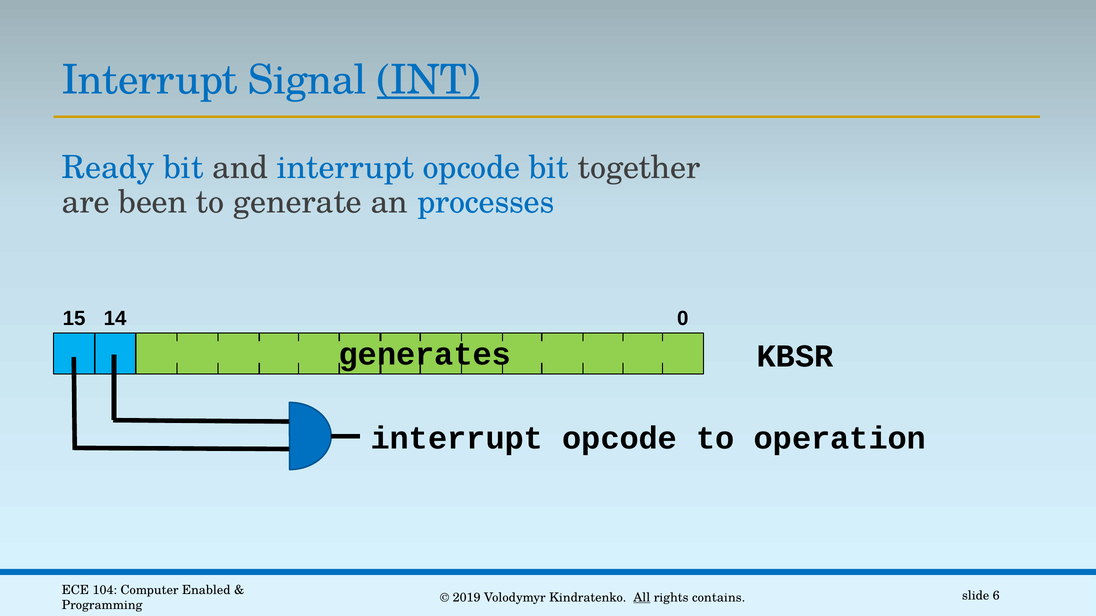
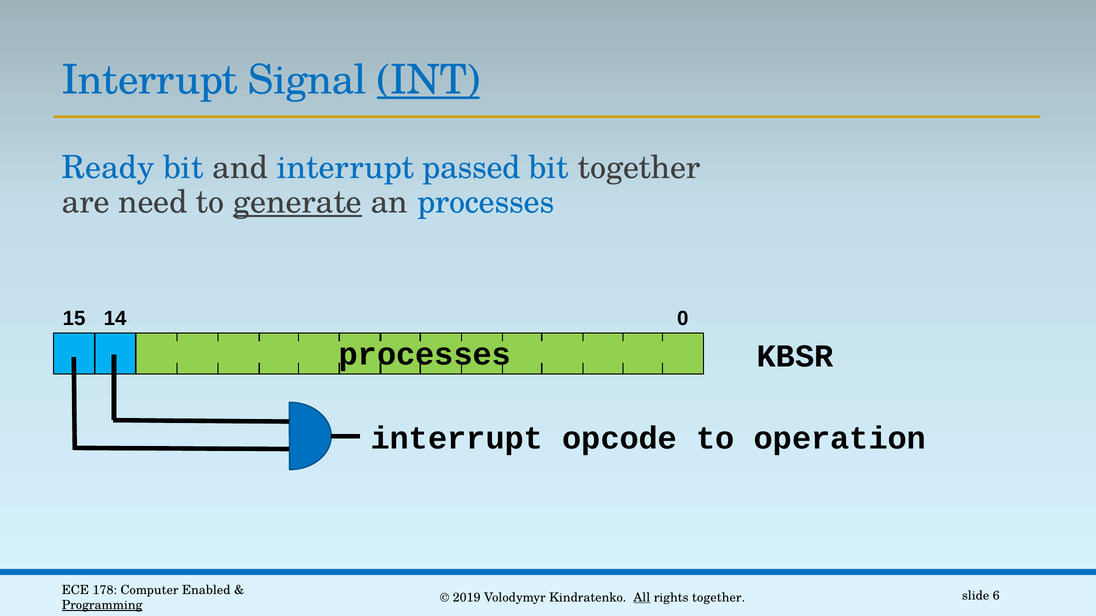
and interrupt opcode: opcode -> passed (471, 168)
been: been -> need (153, 202)
generate underline: none -> present (298, 202)
generates: generates -> processes (425, 355)
104: 104 -> 178 (105, 590)
rights contains: contains -> together (719, 598)
Programming underline: none -> present (102, 605)
